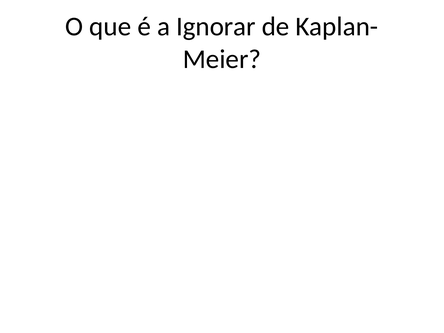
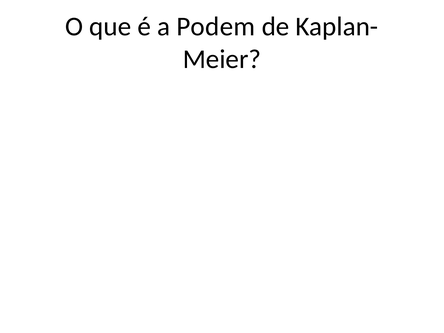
Ignorar: Ignorar -> Podem (216, 27)
